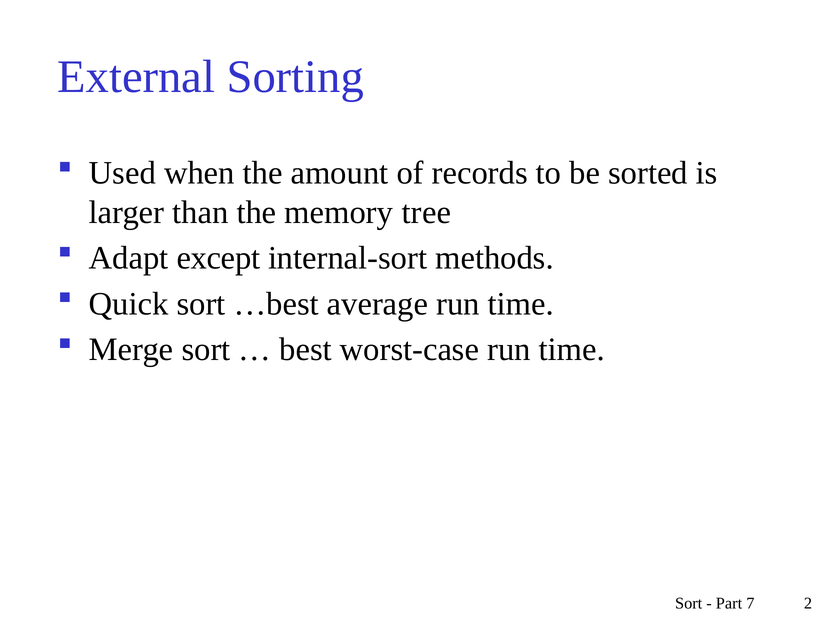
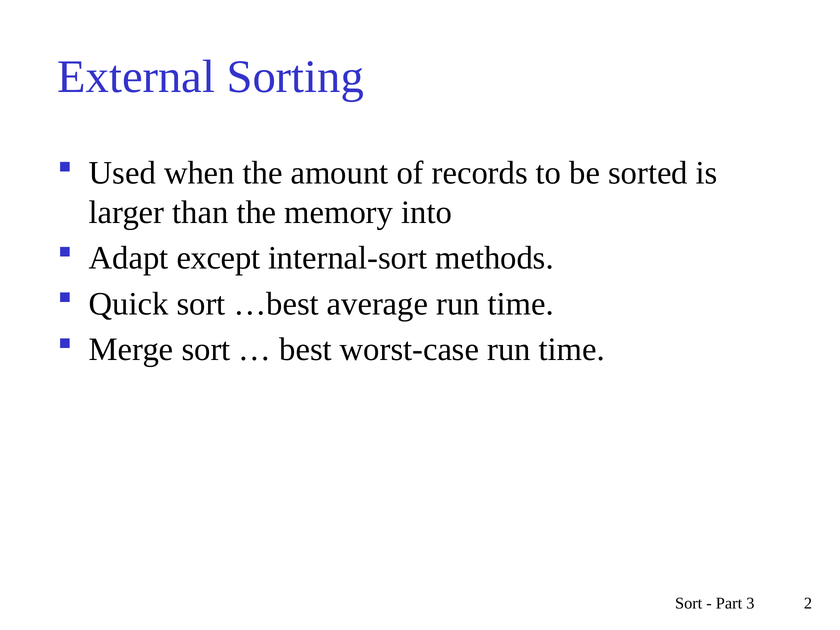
tree: tree -> into (427, 212)
7: 7 -> 3 (750, 603)
